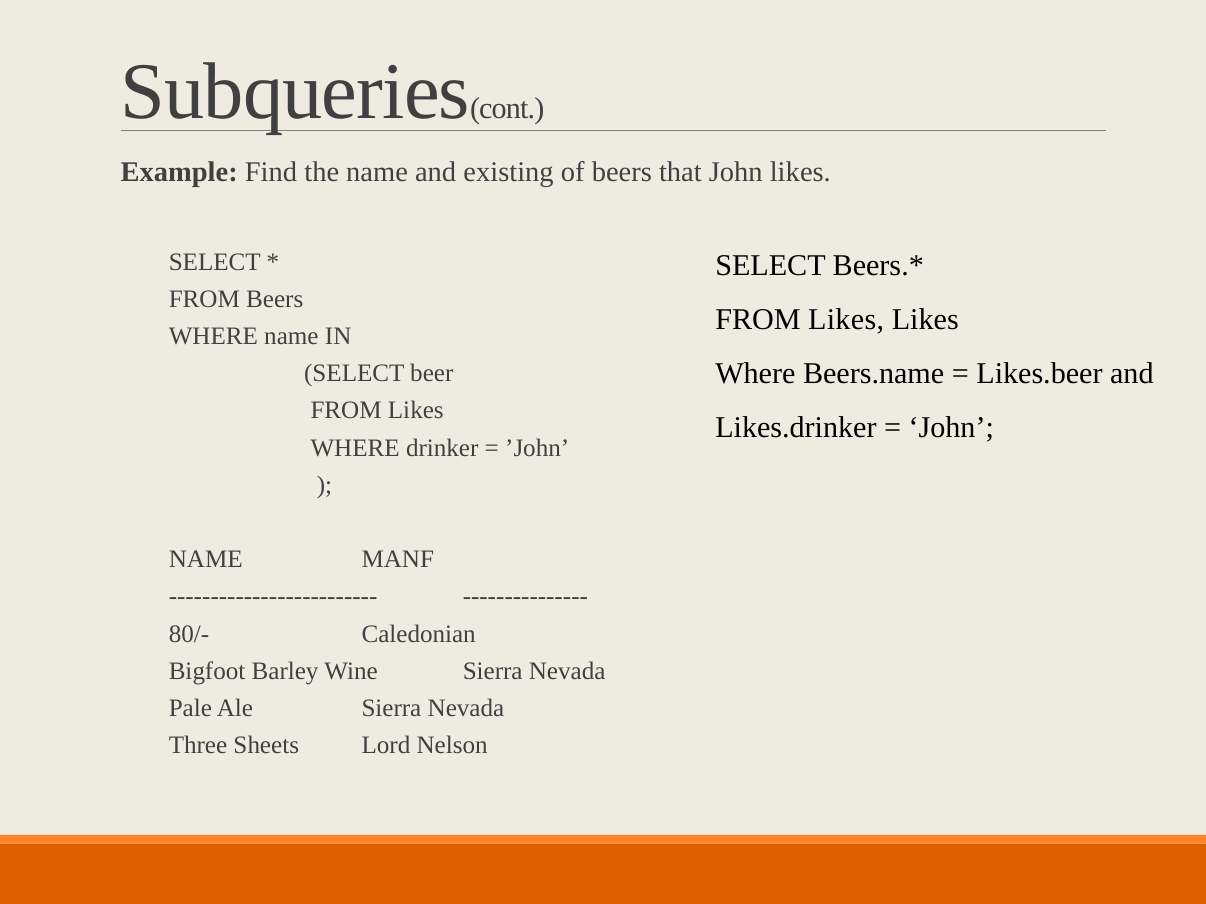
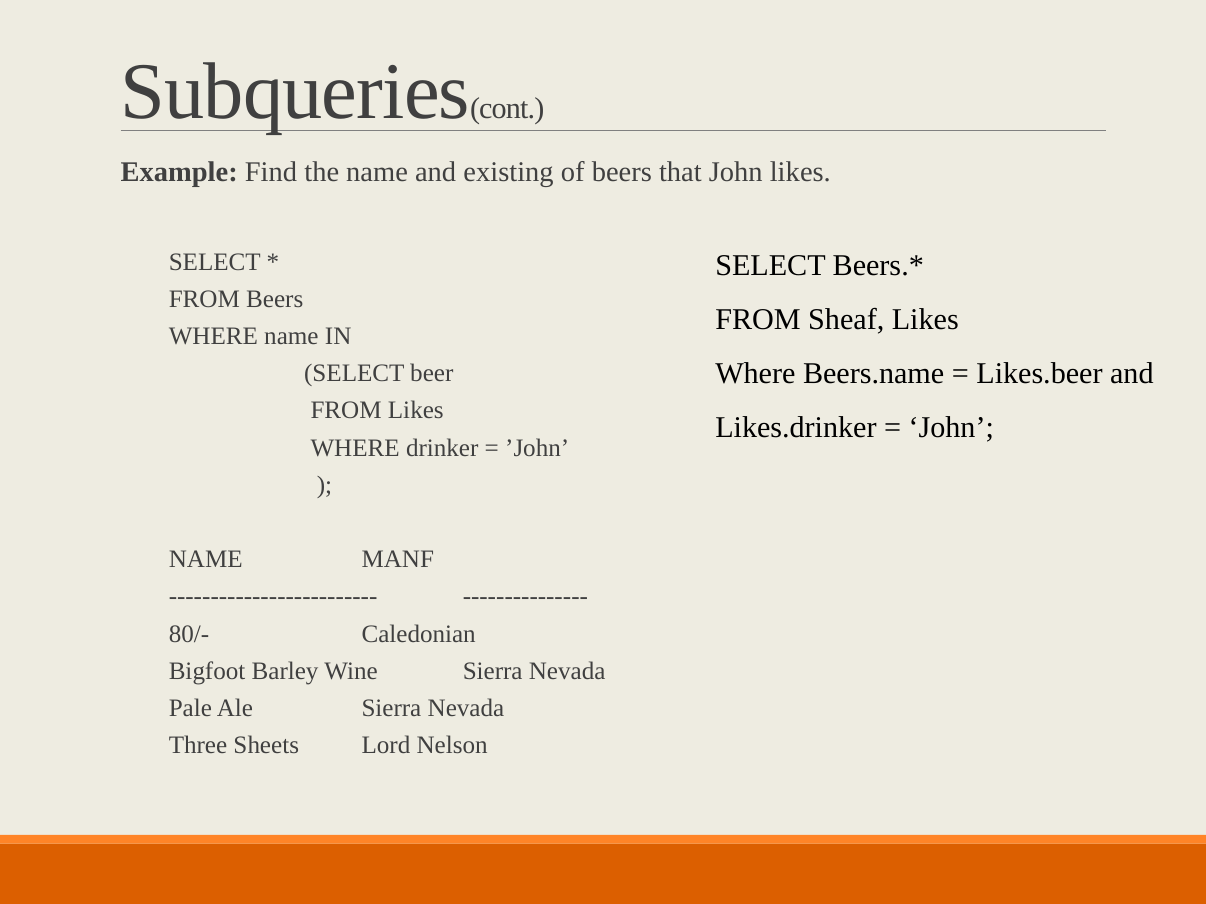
Likes: Likes -> Sheaf (846, 320)
